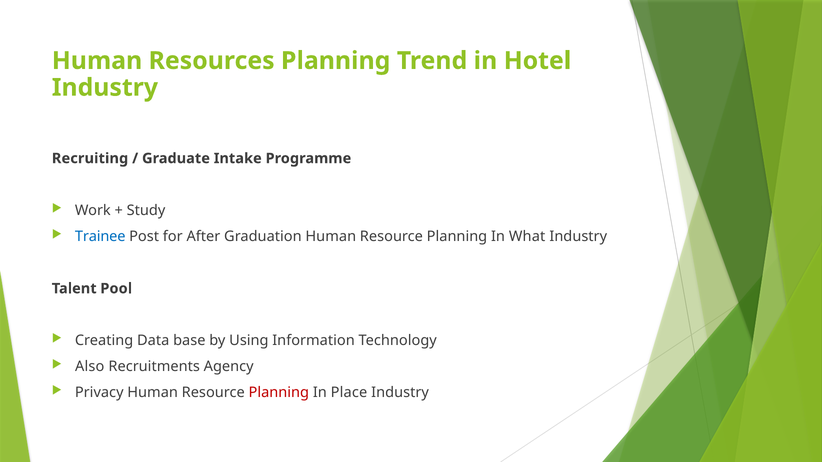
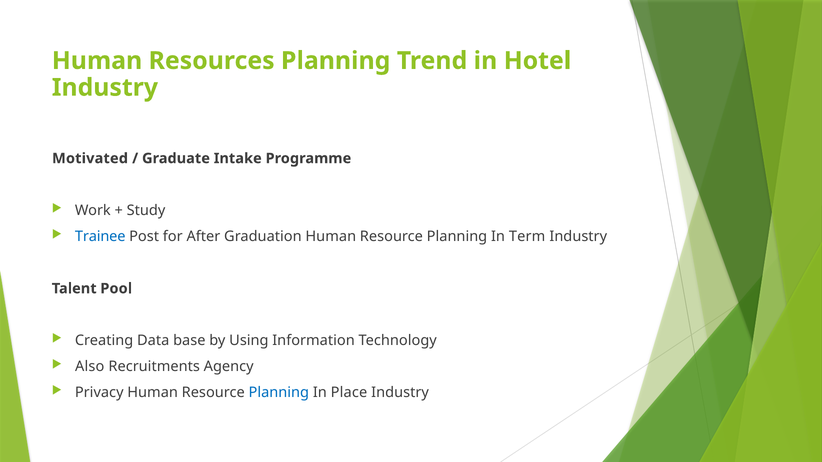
Recruiting: Recruiting -> Motivated (90, 159)
What: What -> Term (527, 237)
Planning colour: red -> blue (279, 393)
